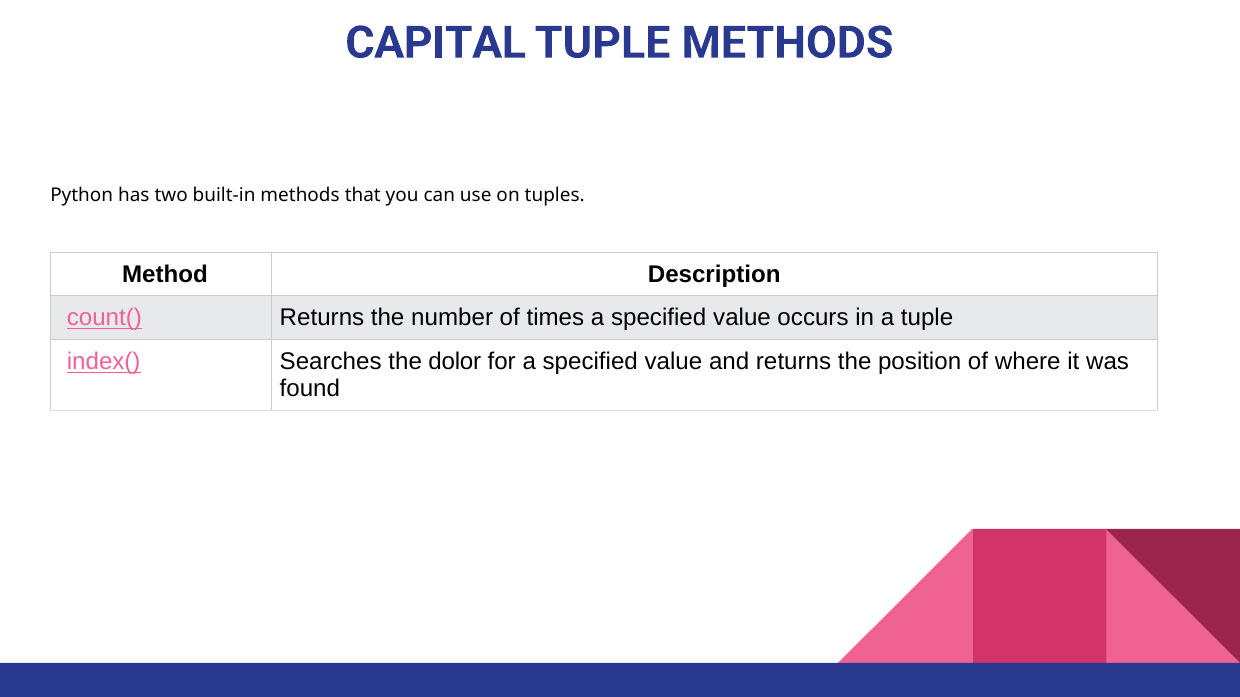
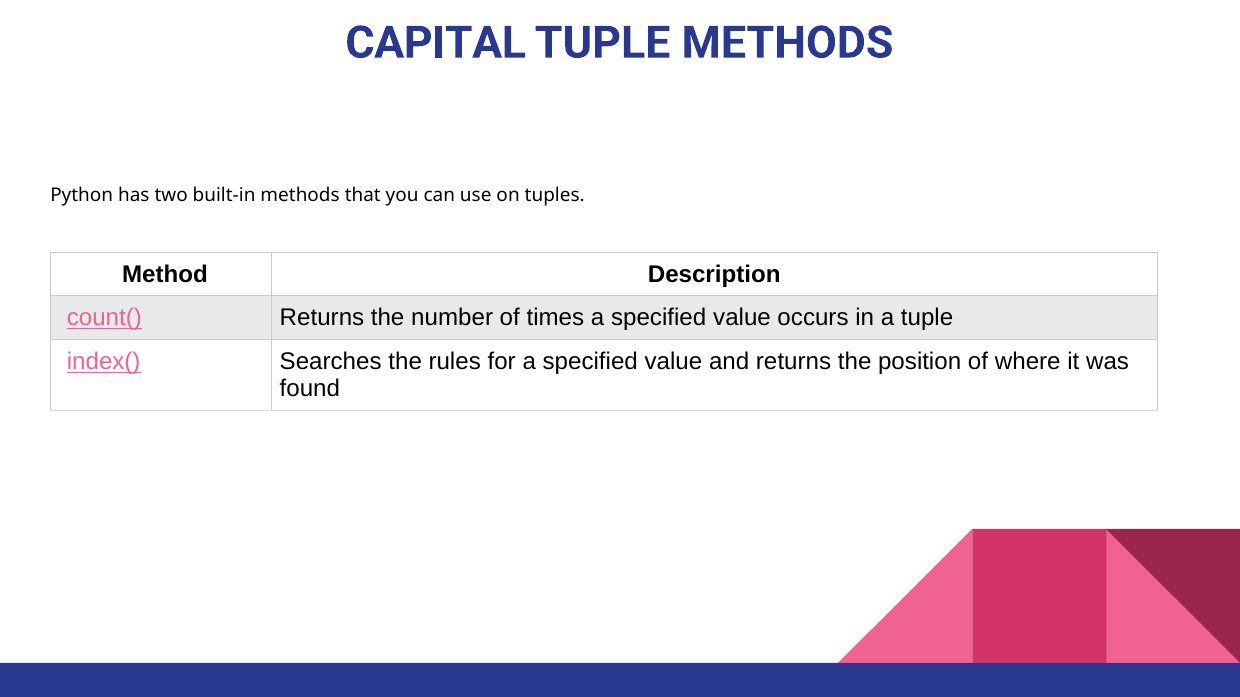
dolor: dolor -> rules (455, 362)
